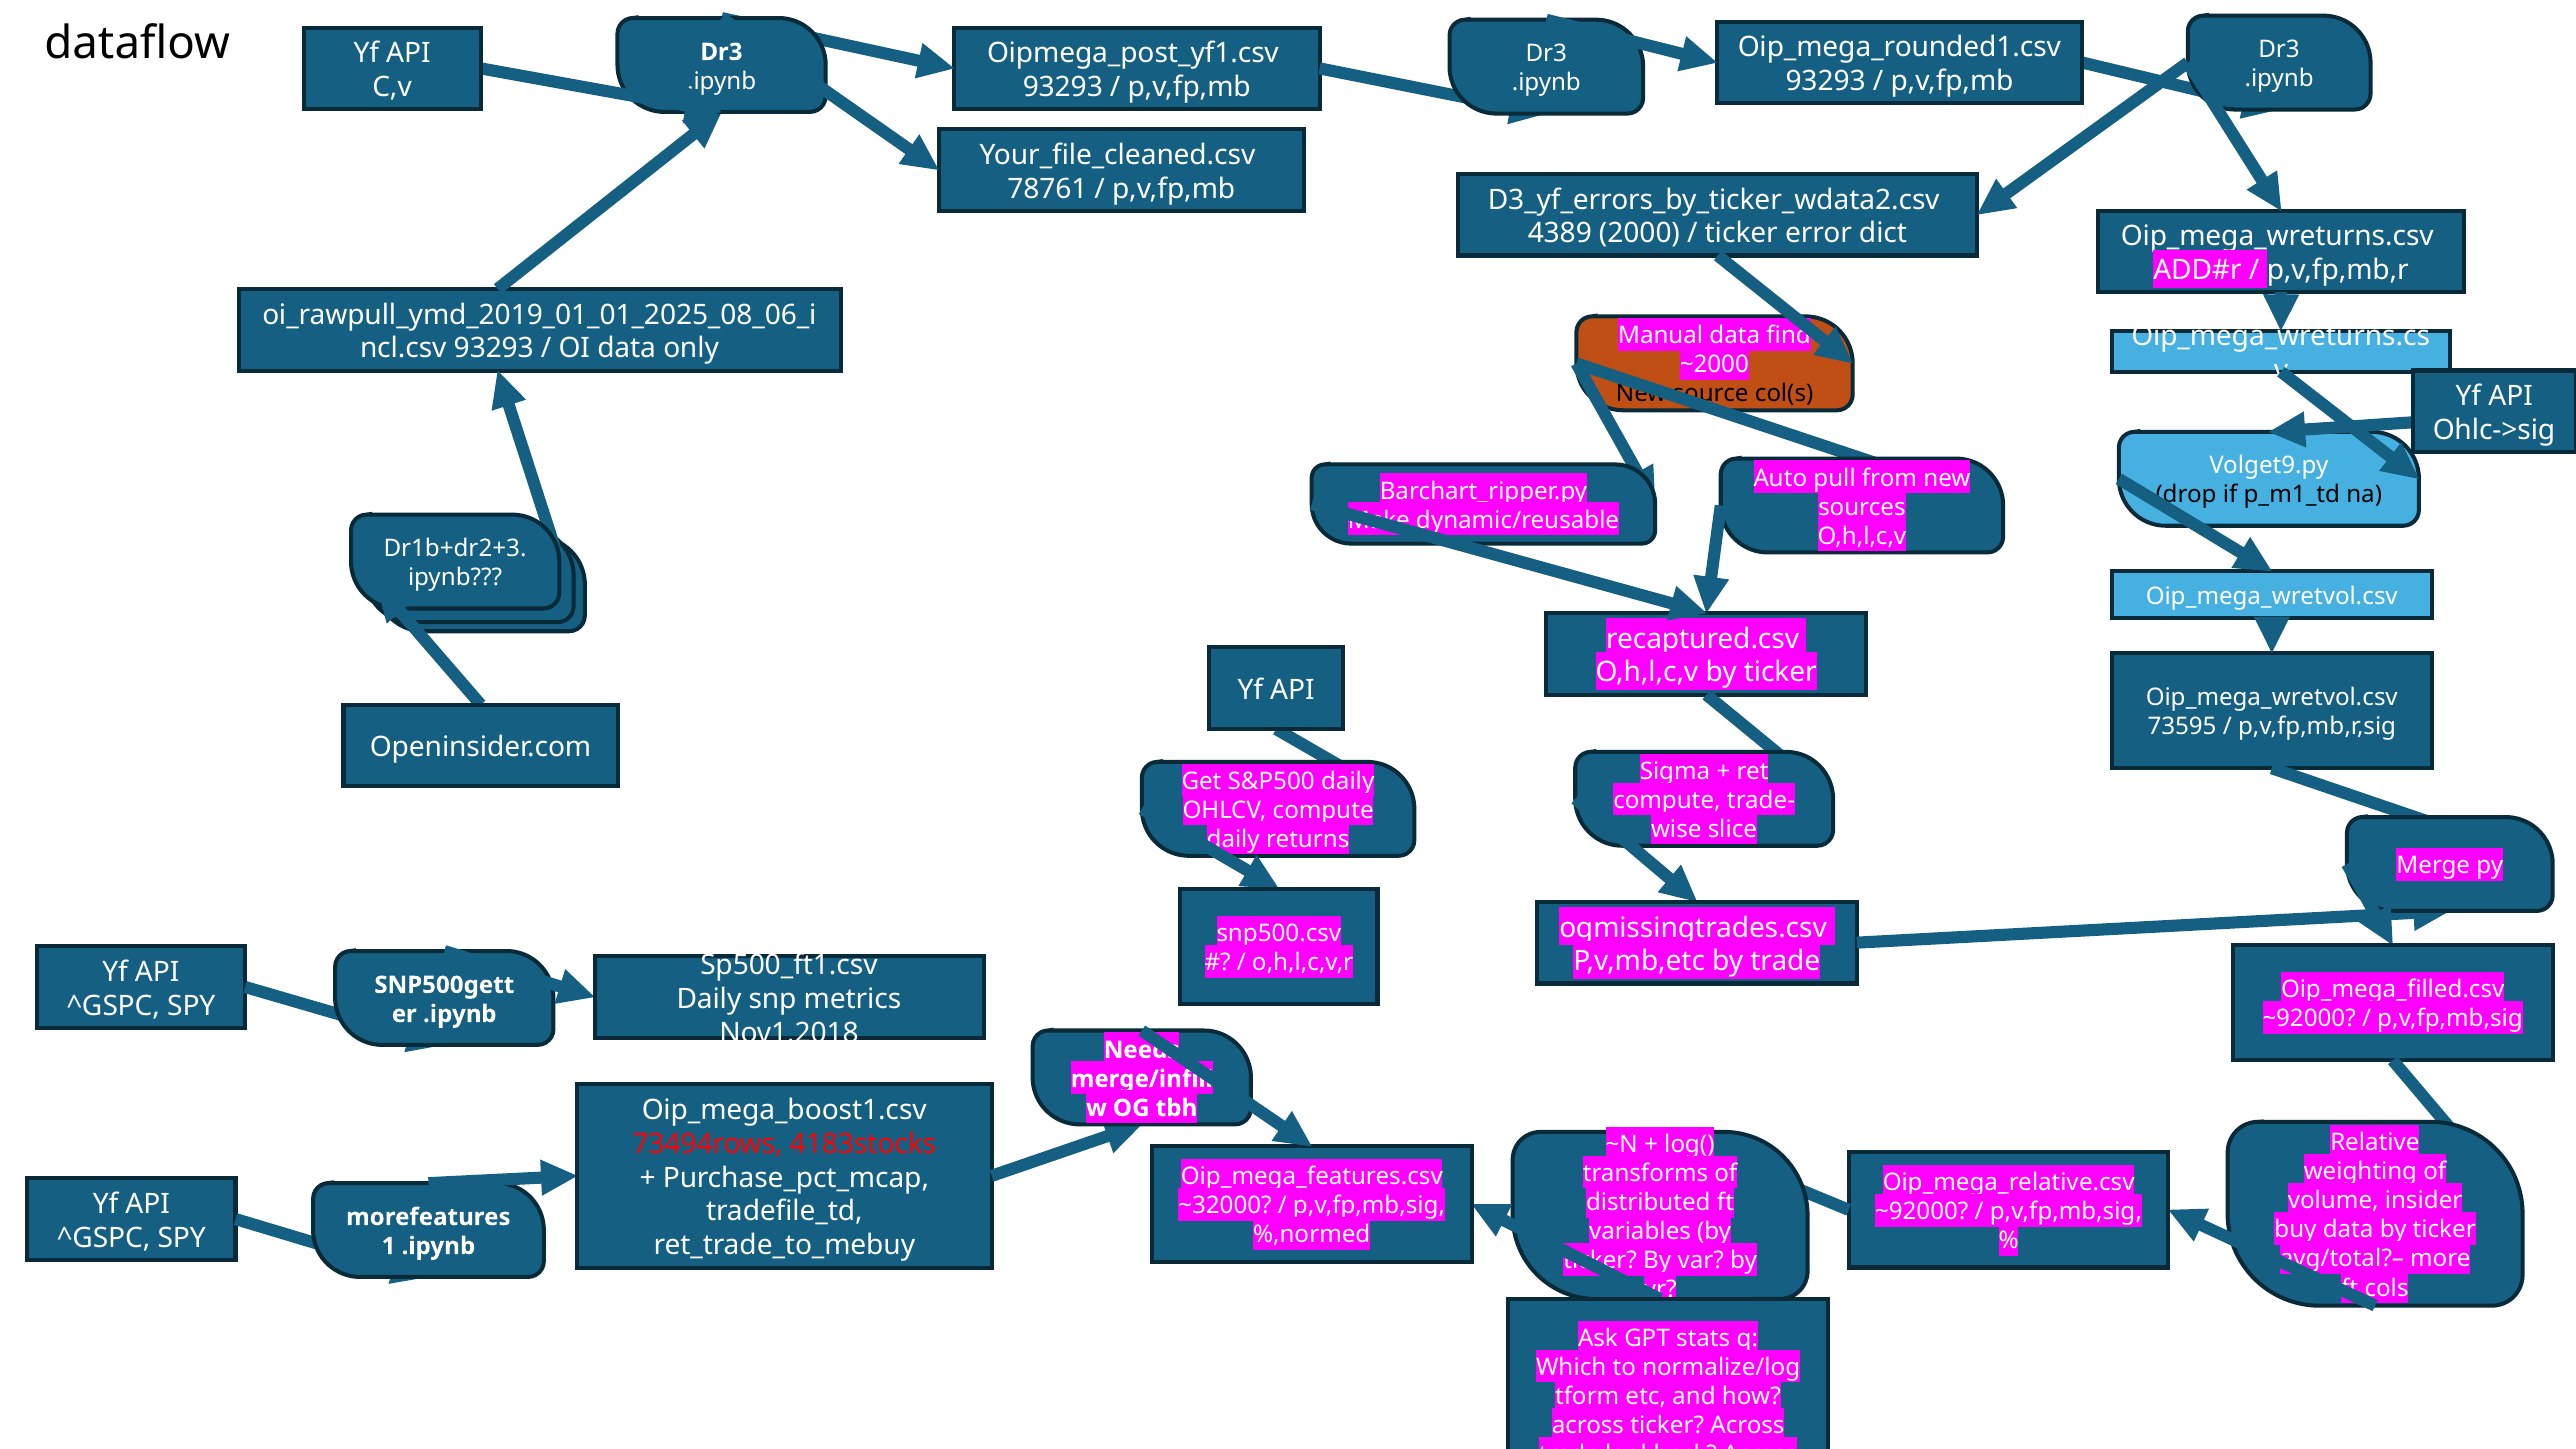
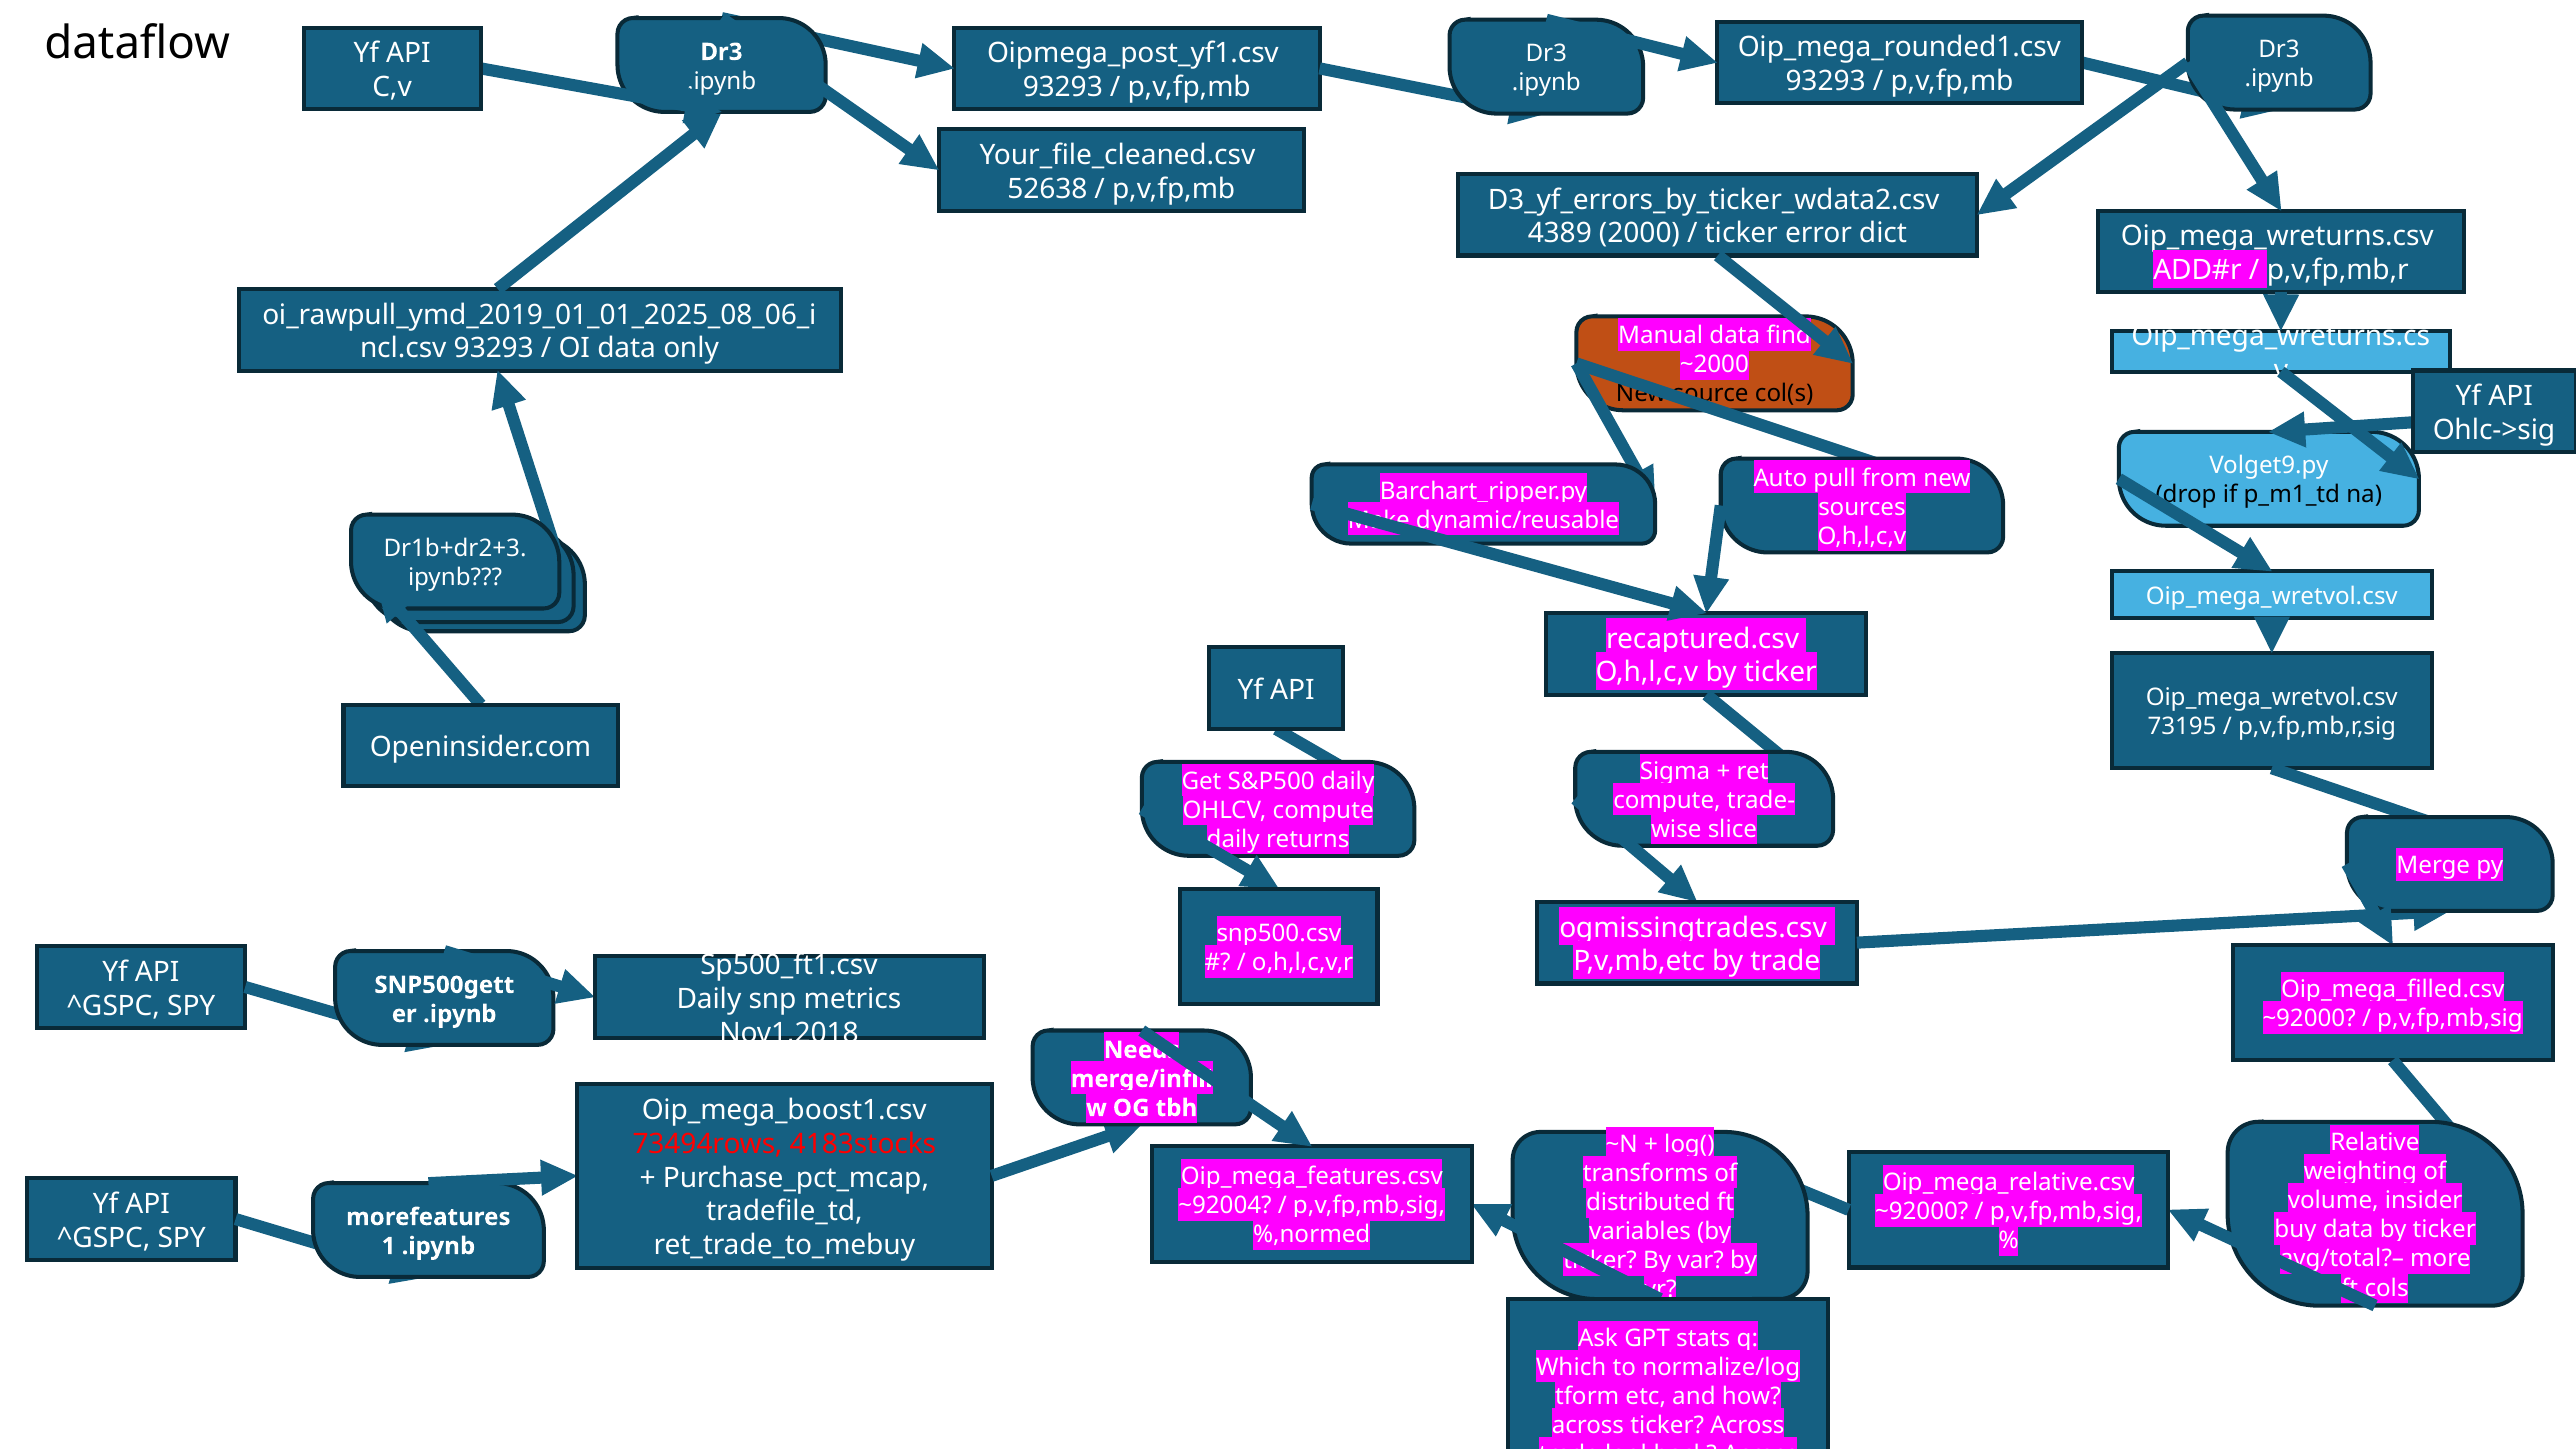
78761: 78761 -> 52638 (1047, 189)
73595: 73595 -> 73195 (2182, 727)
~32000: ~32000 -> ~92004 (1225, 1206)
